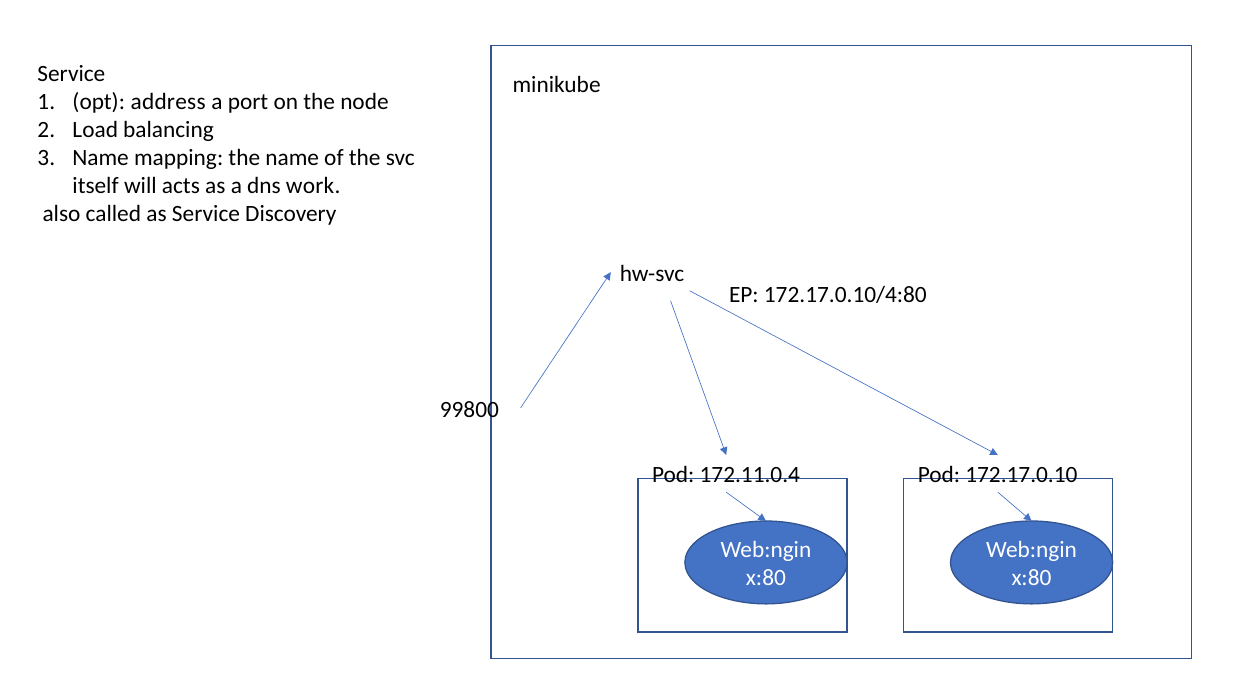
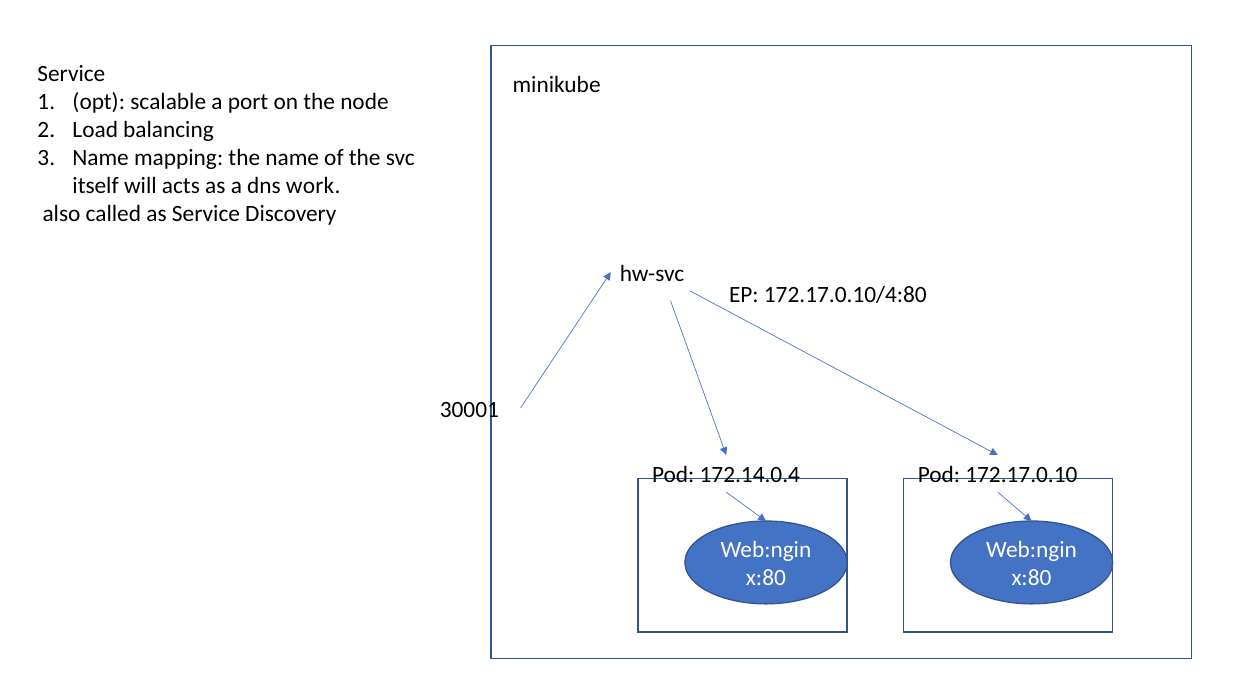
address: address -> scalable (168, 102)
99800: 99800 -> 30001 (469, 410)
172.11.0.4: 172.11.0.4 -> 172.14.0.4 (750, 475)
